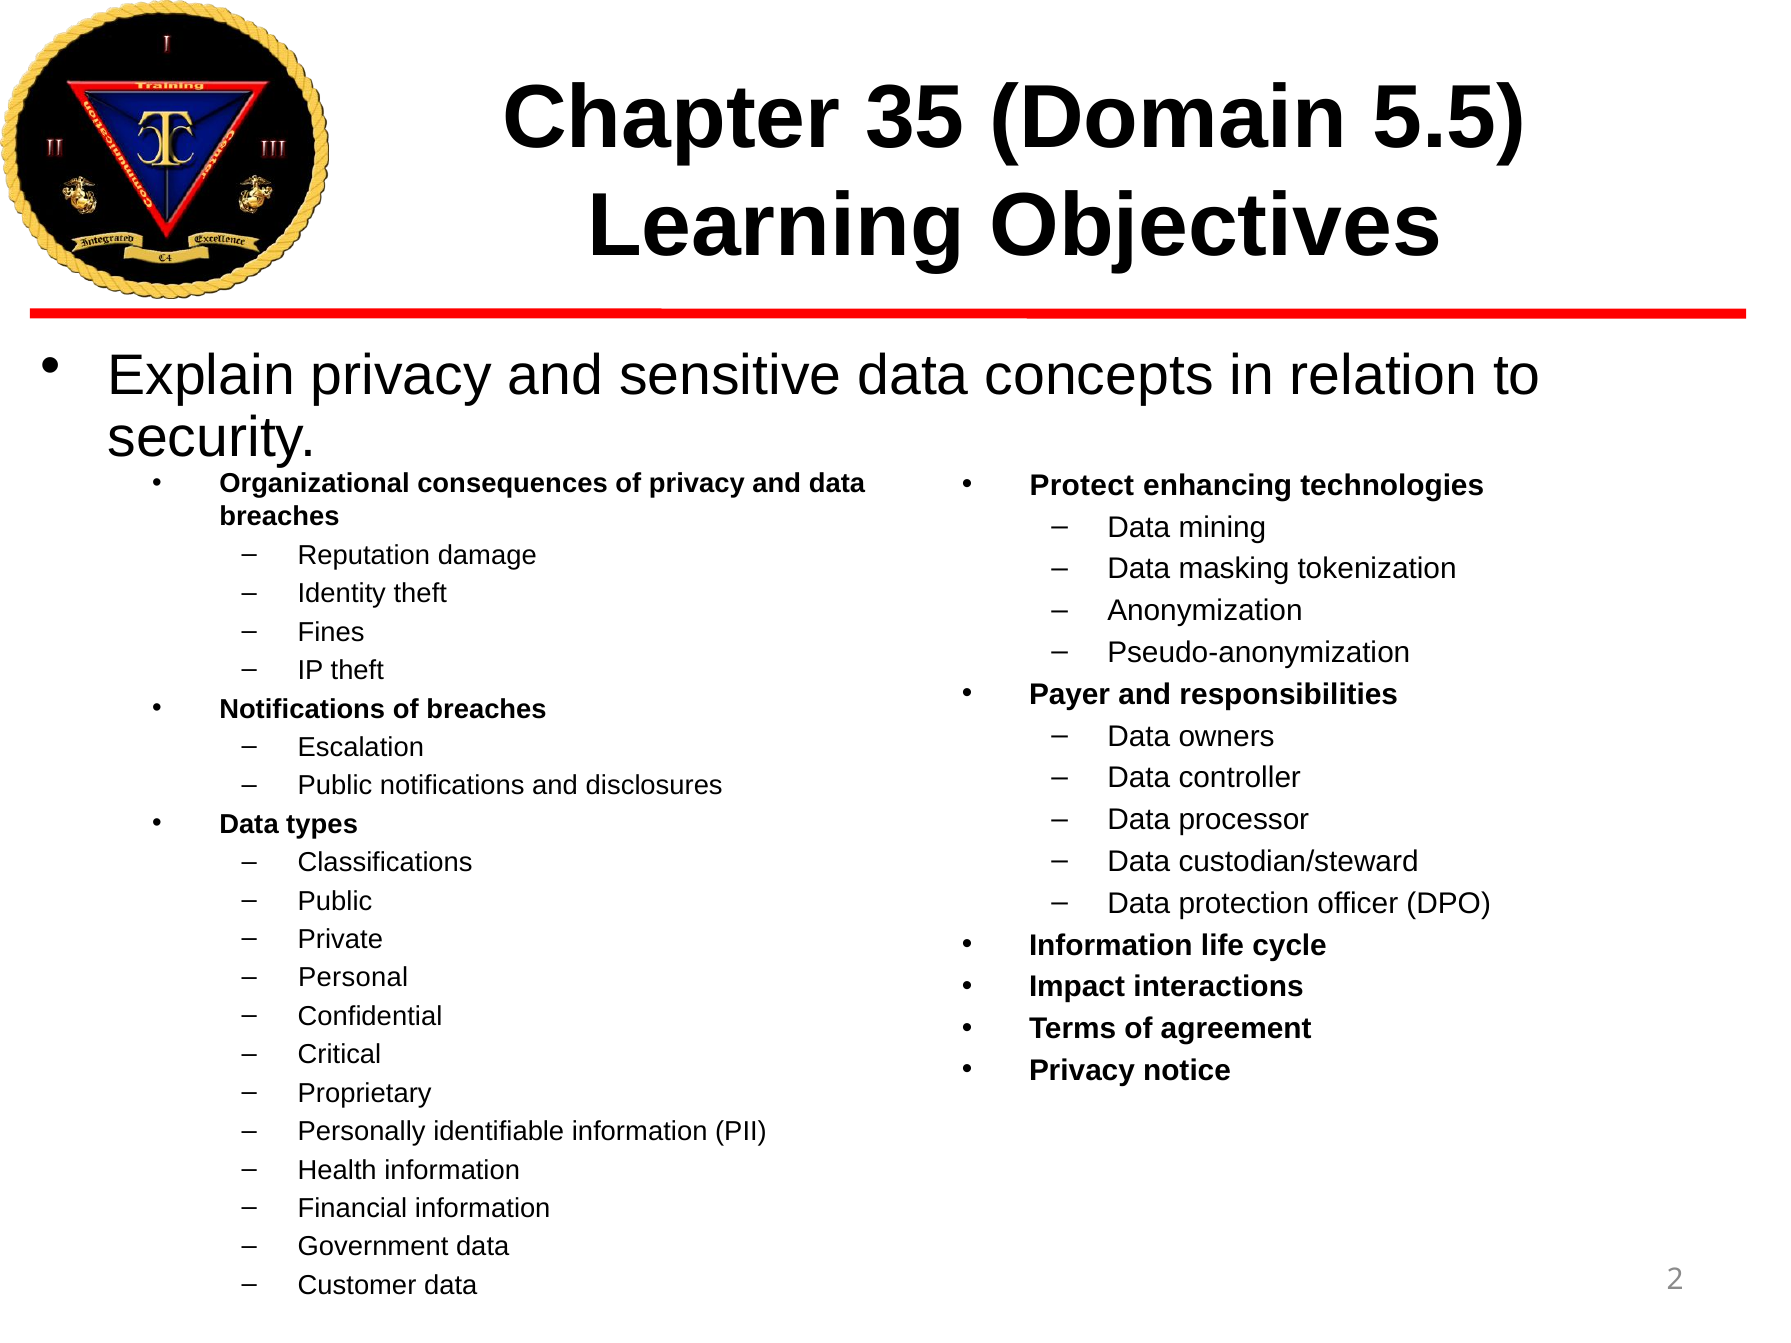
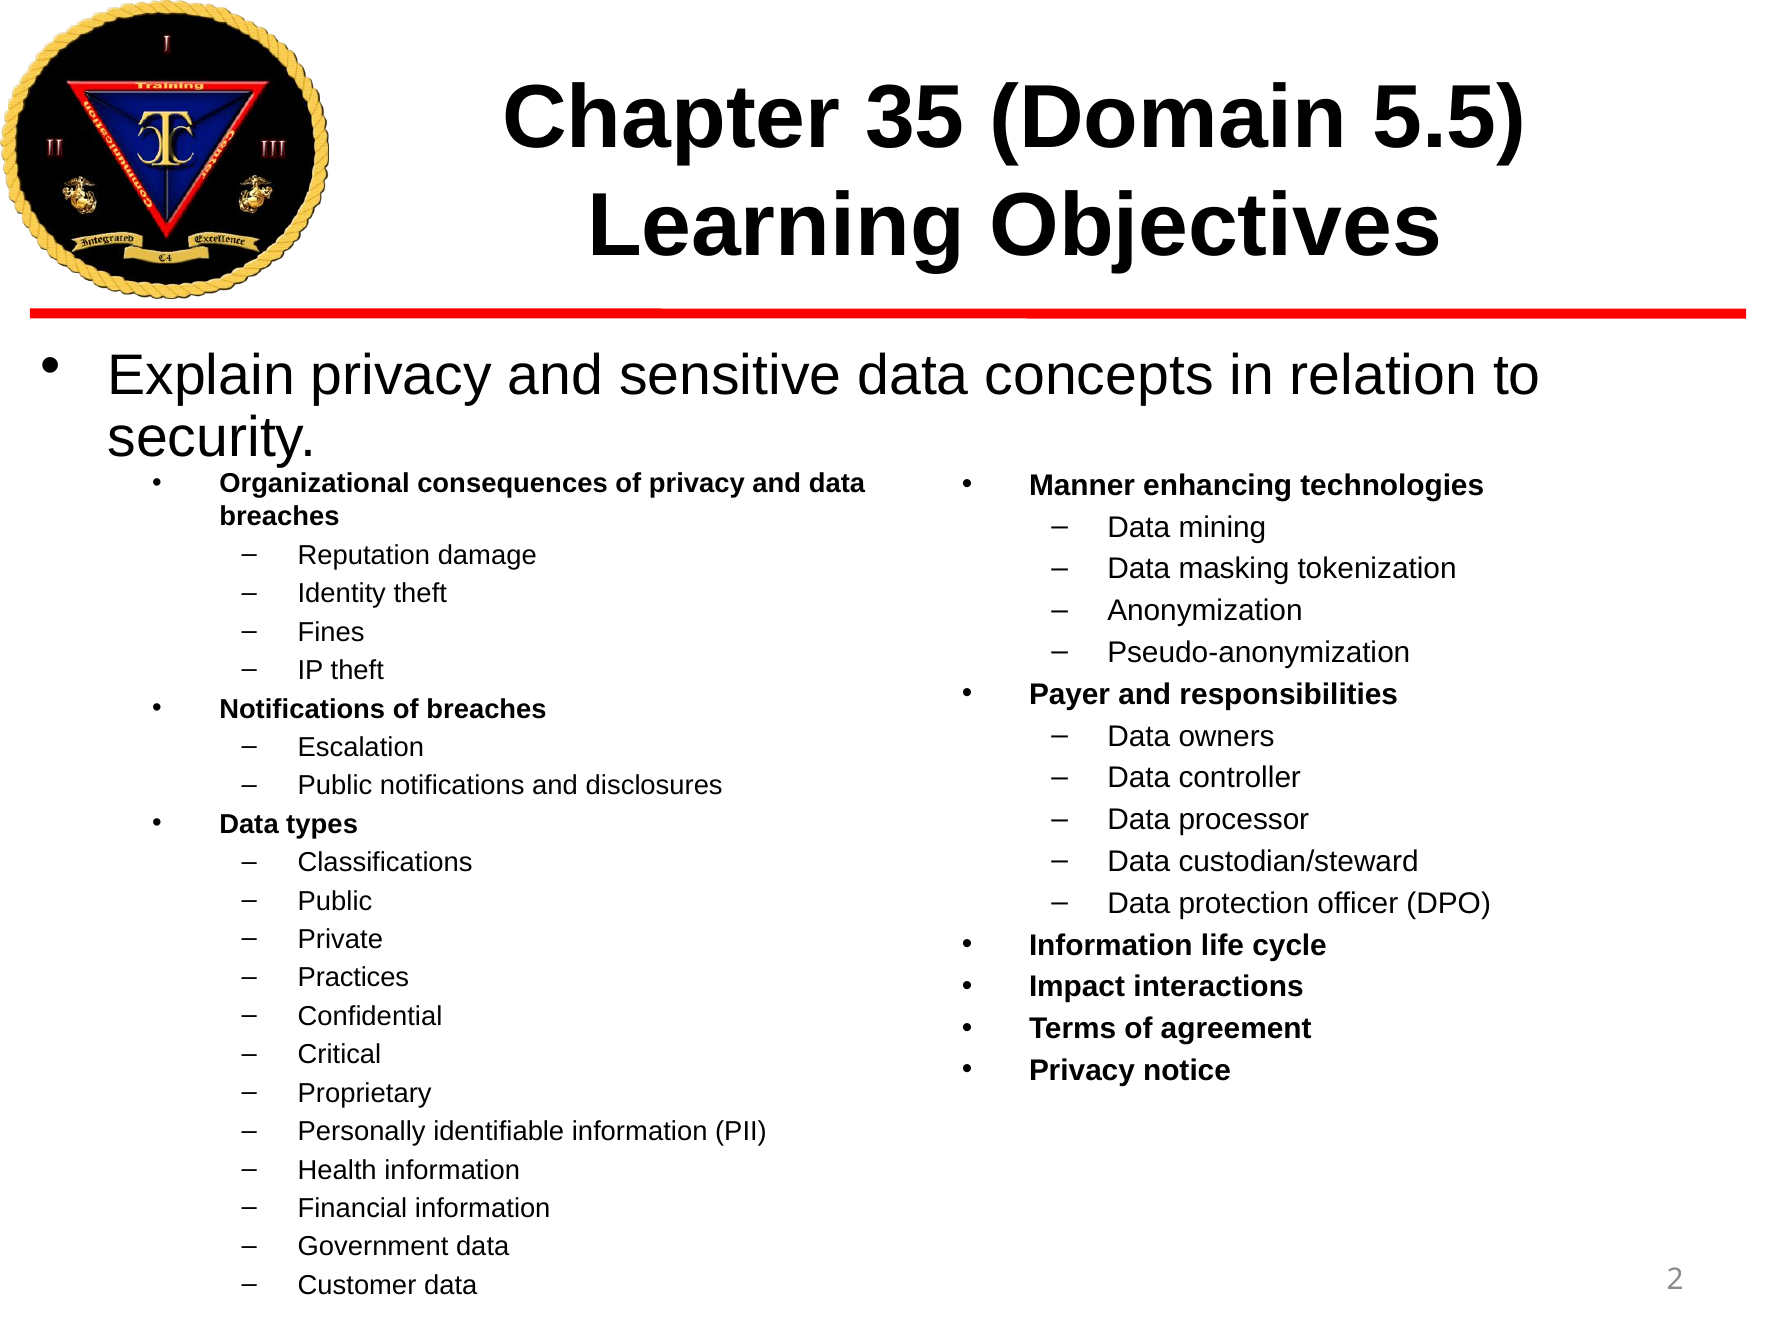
Protect: Protect -> Manner (1082, 486)
Personal: Personal -> Practices (353, 978)
